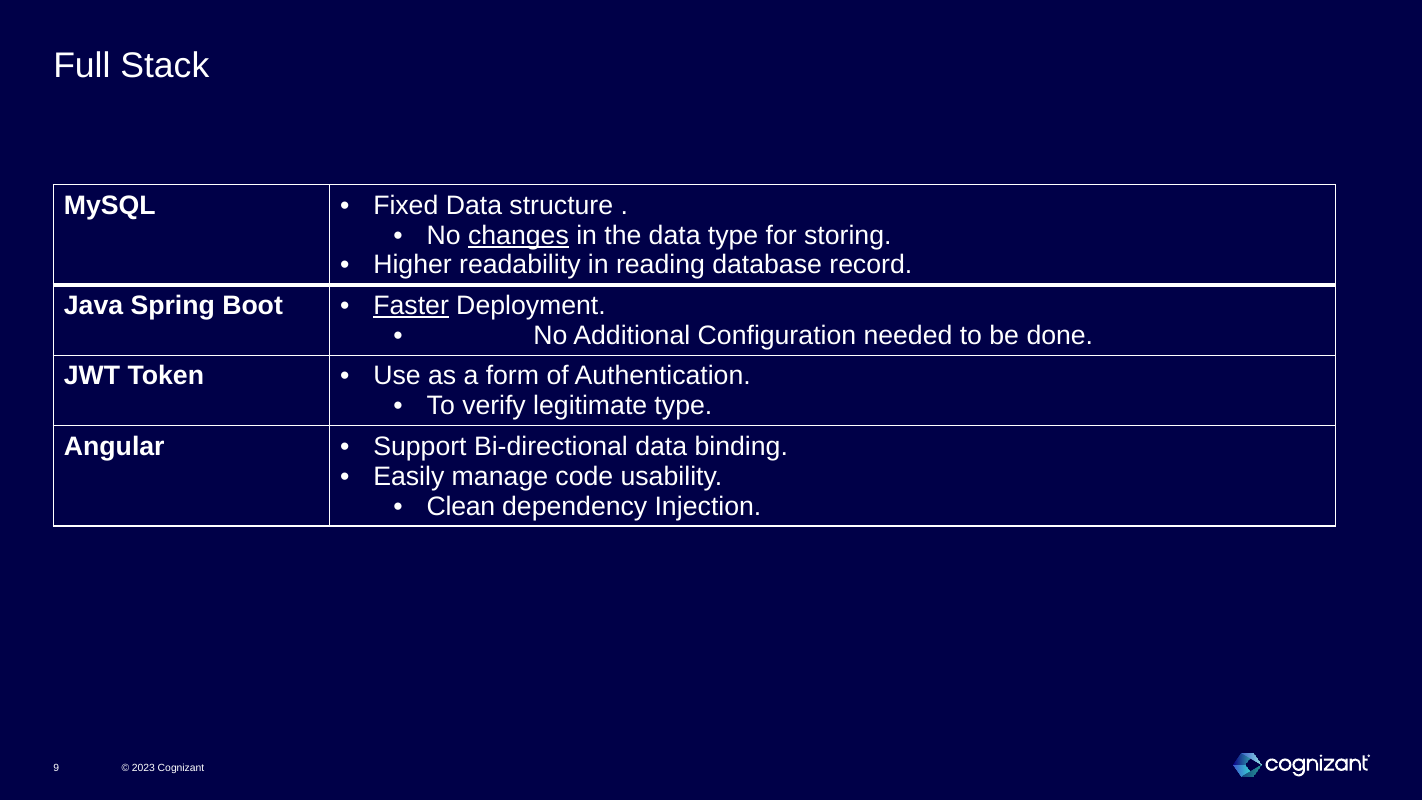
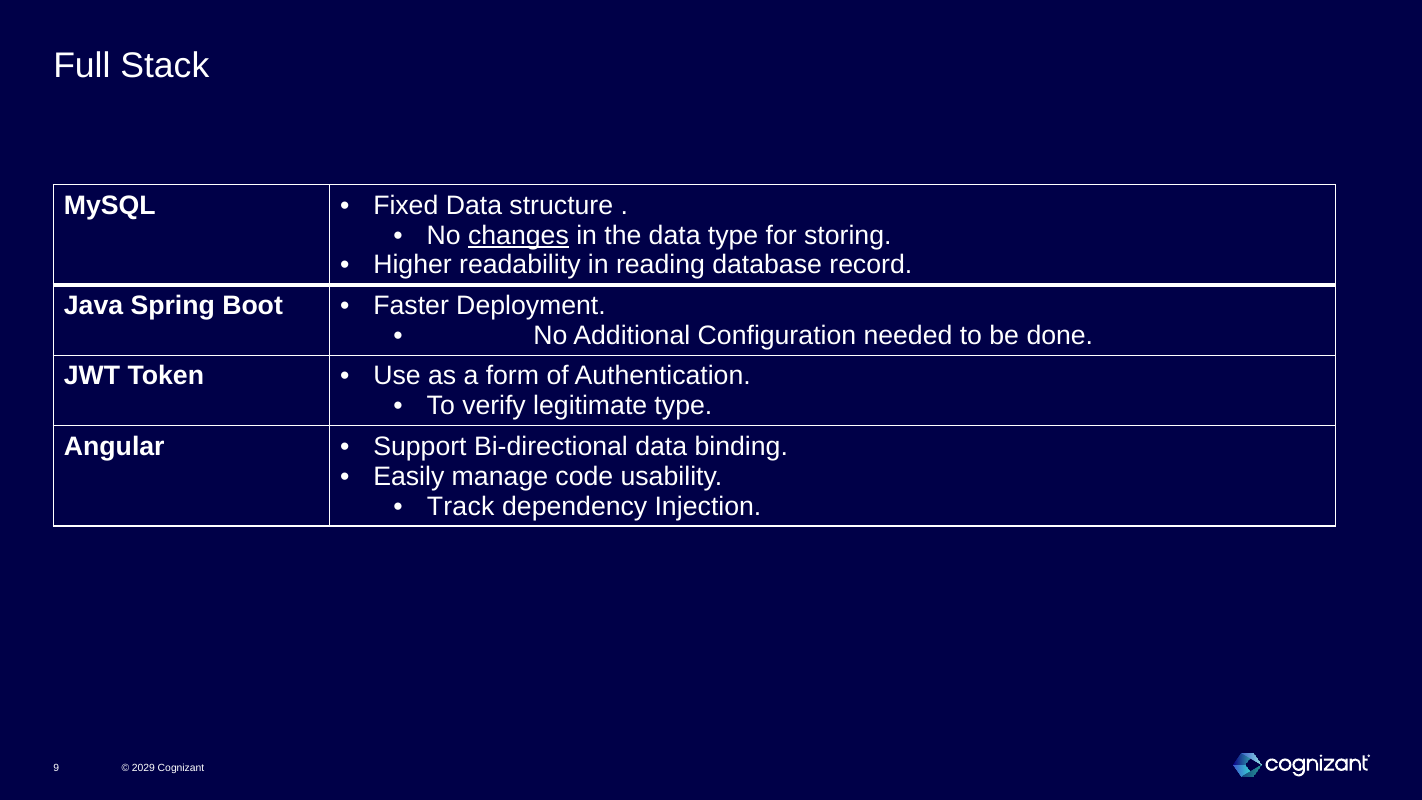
Faster underline: present -> none (411, 306)
Clean: Clean -> Track (461, 506)
2023: 2023 -> 2029 (143, 768)
